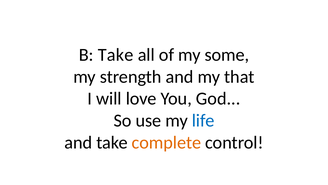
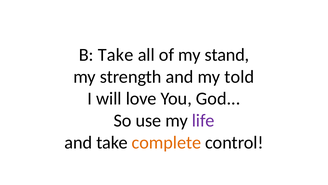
some: some -> stand (227, 55)
that: that -> told (239, 77)
life colour: blue -> purple (203, 120)
